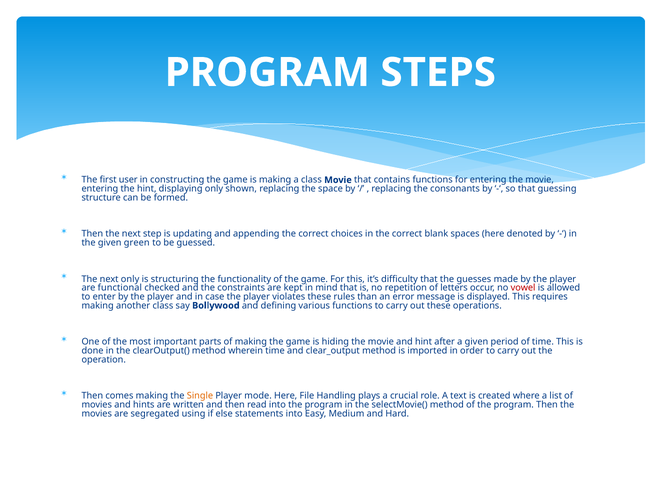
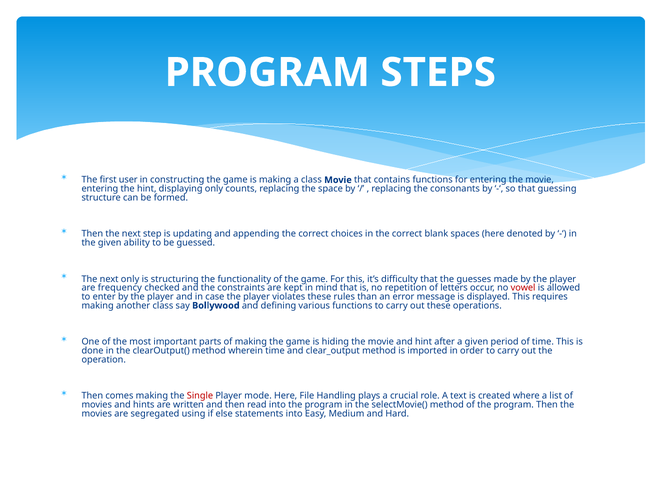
shown: shown -> counts (241, 189)
green: green -> ability (137, 243)
functional: functional -> frequency (120, 288)
Single colour: orange -> red (200, 396)
